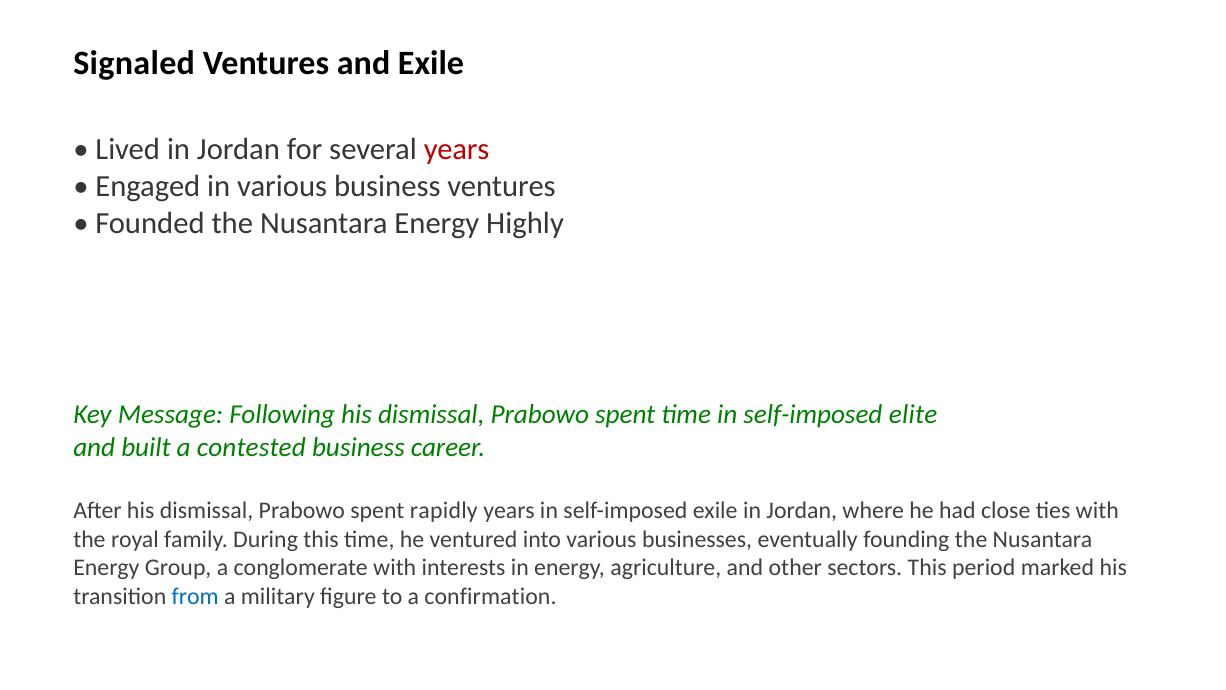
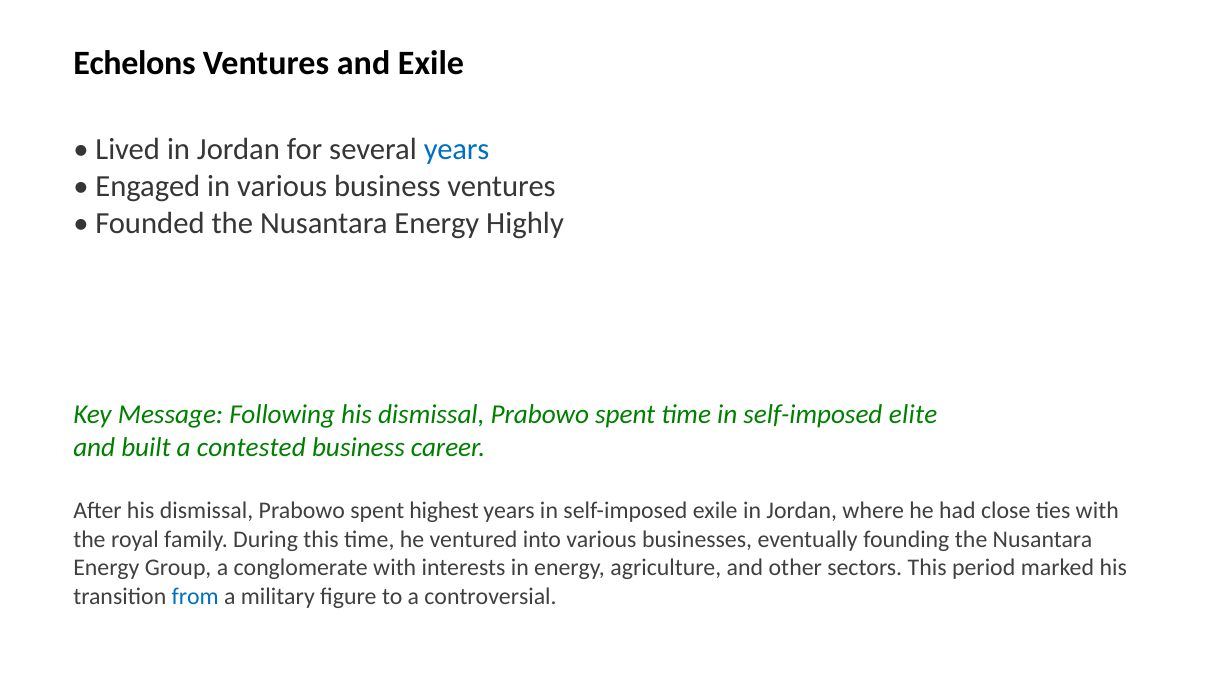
Signaled: Signaled -> Echelons (134, 64)
years colour: red -> blue (457, 149)
rapidly: rapidly -> highest (444, 510)
confirmation: confirmation -> controversial (491, 596)
